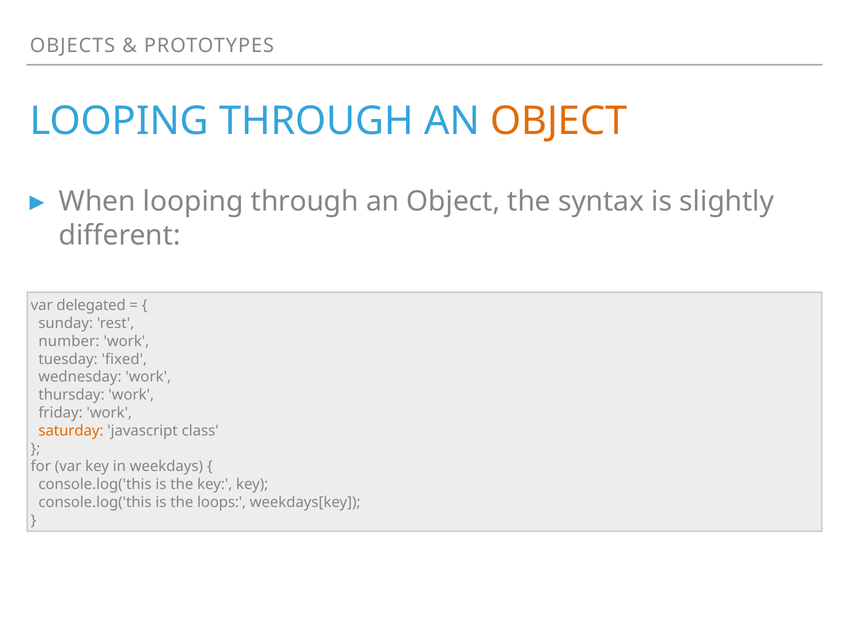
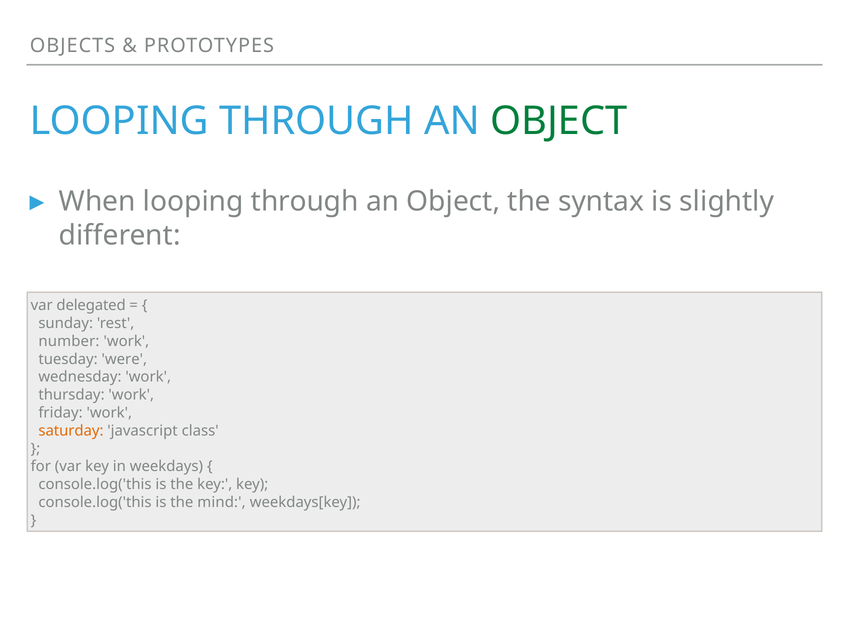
OBJECT colour: orange -> green (559, 121)
fixed: fixed -> were (124, 360)
loops: loops -> mind (222, 503)
